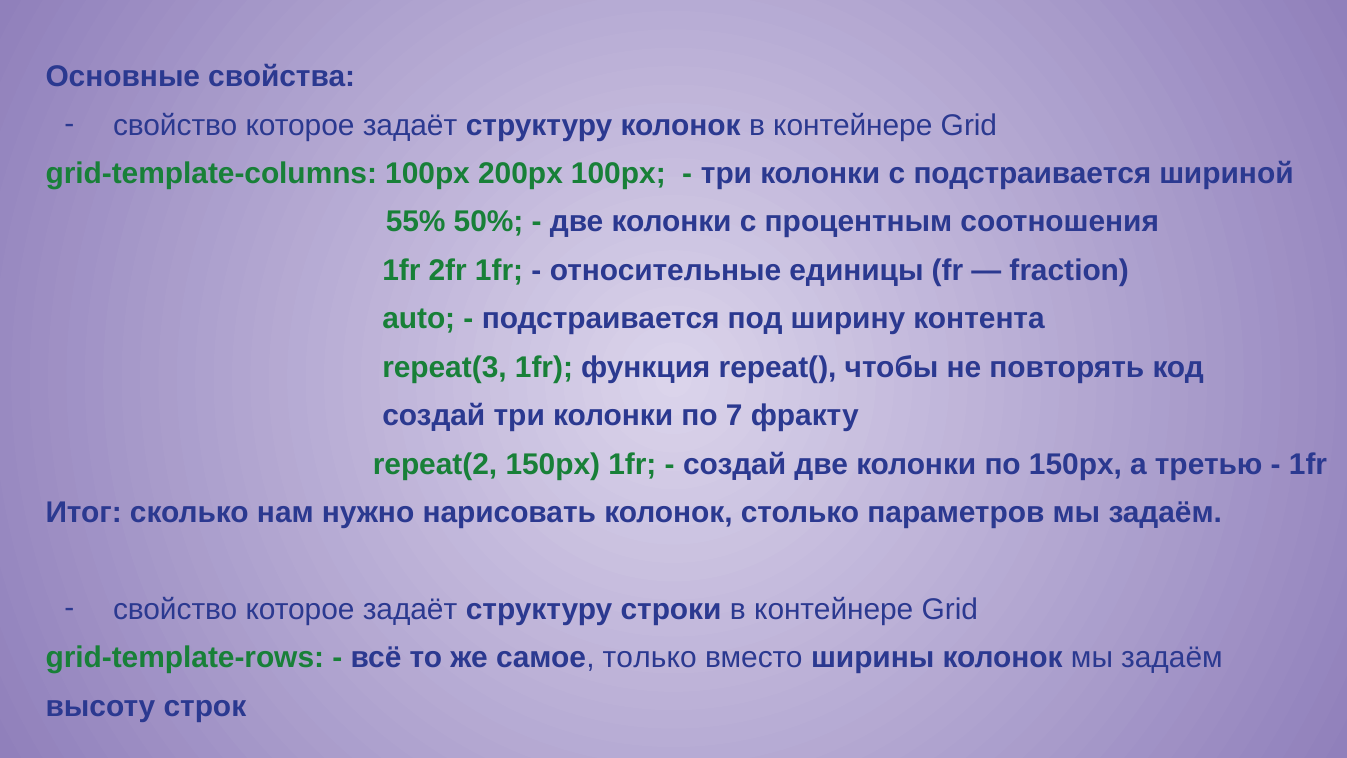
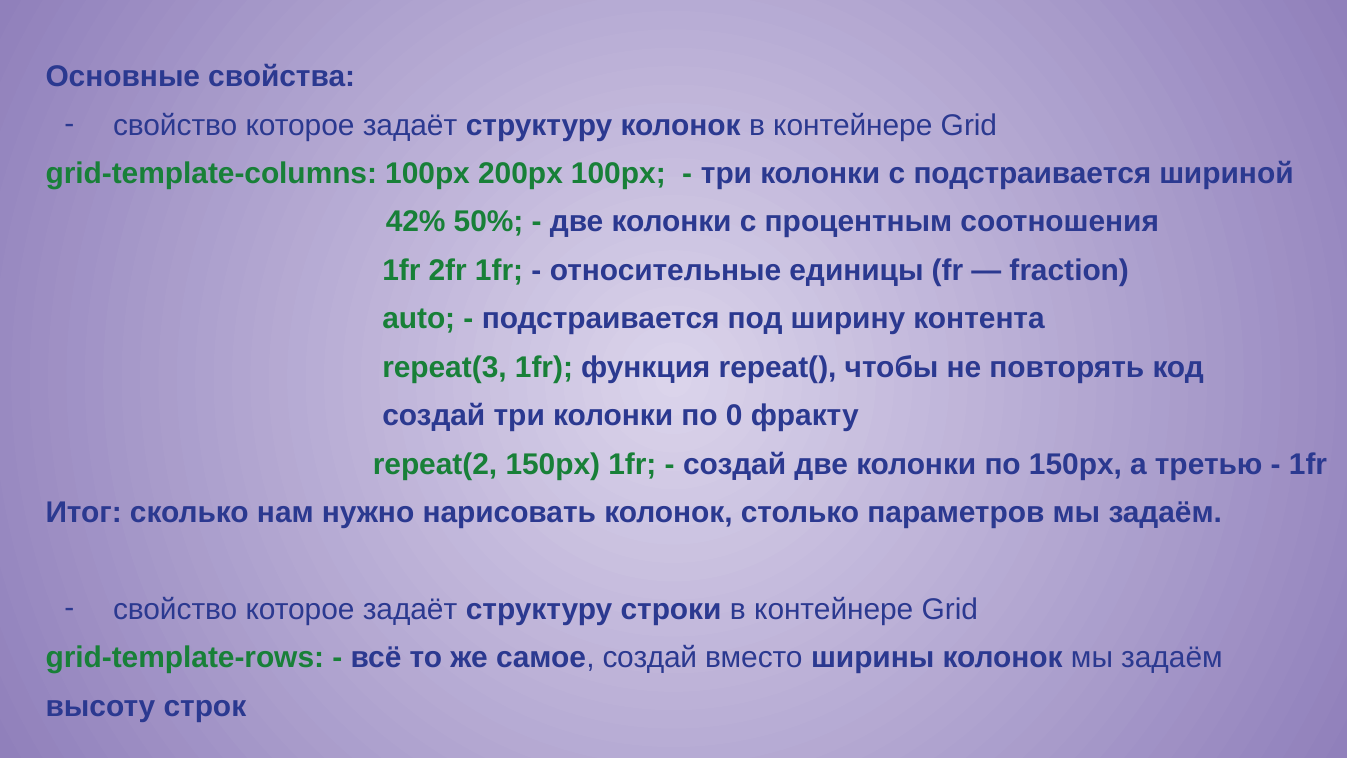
55%: 55% -> 42% (416, 222)
7: 7 -> 0 (734, 416)
самое только: только -> создай (650, 658)
